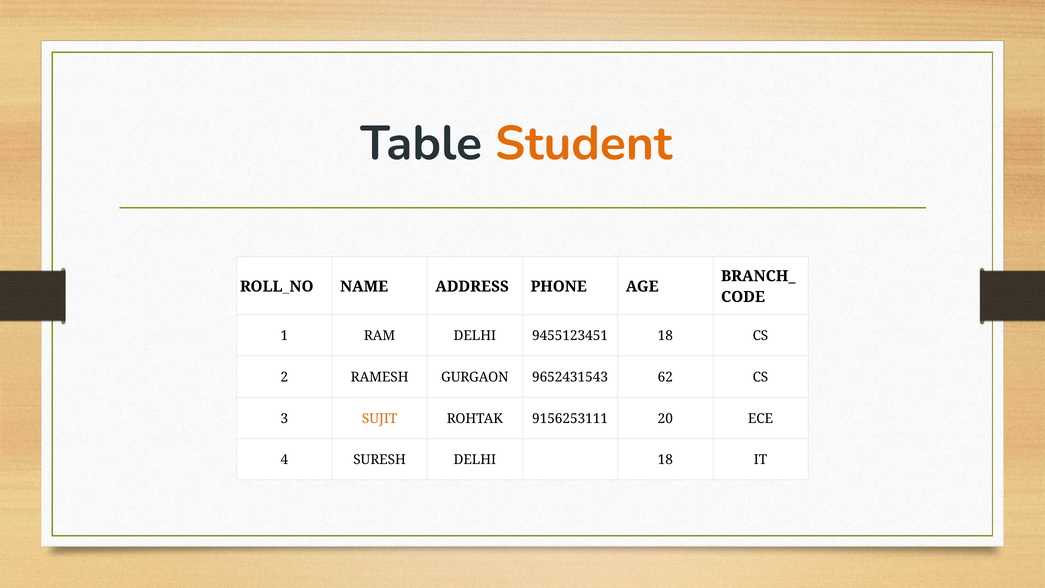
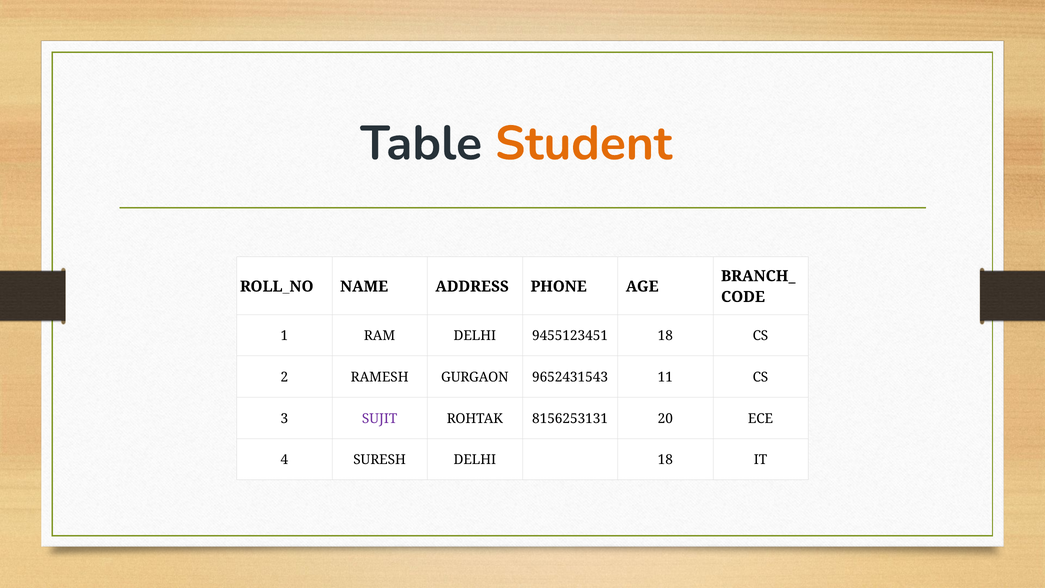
62: 62 -> 11 (665, 377)
SUJIT colour: orange -> purple (380, 418)
9156253111: 9156253111 -> 8156253131 (570, 418)
